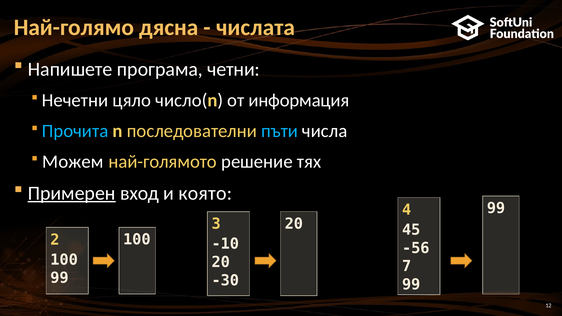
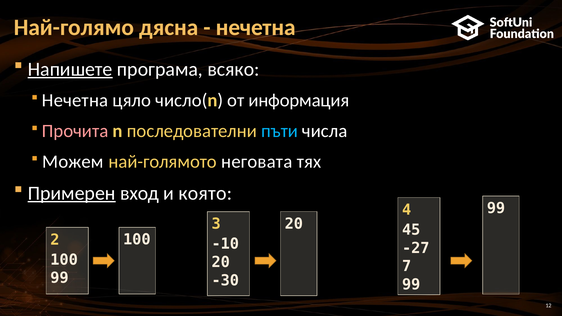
числата: числата -> нечетна (256, 27)
Напишете underline: none -> present (70, 69)
четни: четни -> всяко (233, 69)
Нечетни: Нечетни -> Нечетна (75, 101)
Прочита colour: light blue -> pink (75, 131)
решение: решение -> неговата (257, 162)
-56: -56 -> -27 (416, 248)
